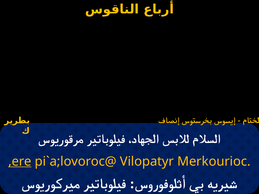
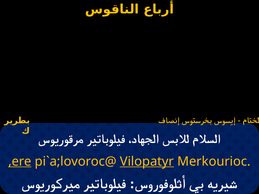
Vilopatyr underline: none -> present (147, 162)
